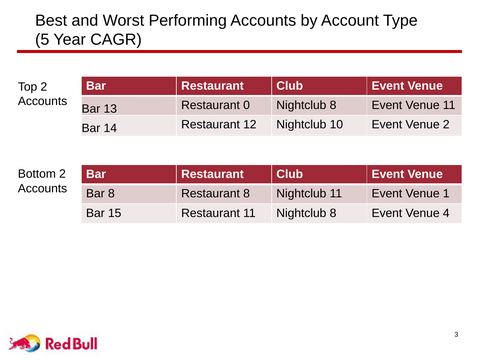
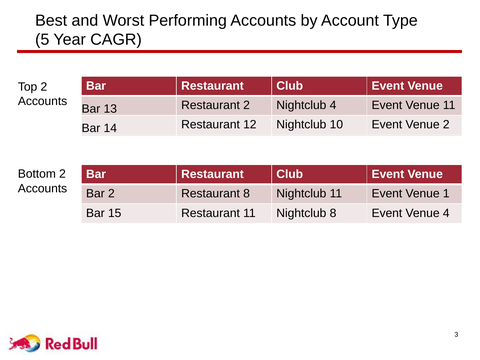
Restaurant 0: 0 -> 2 (247, 105)
8: 8 -> 4 (333, 105)
Bar 8: 8 -> 2 (111, 194)
